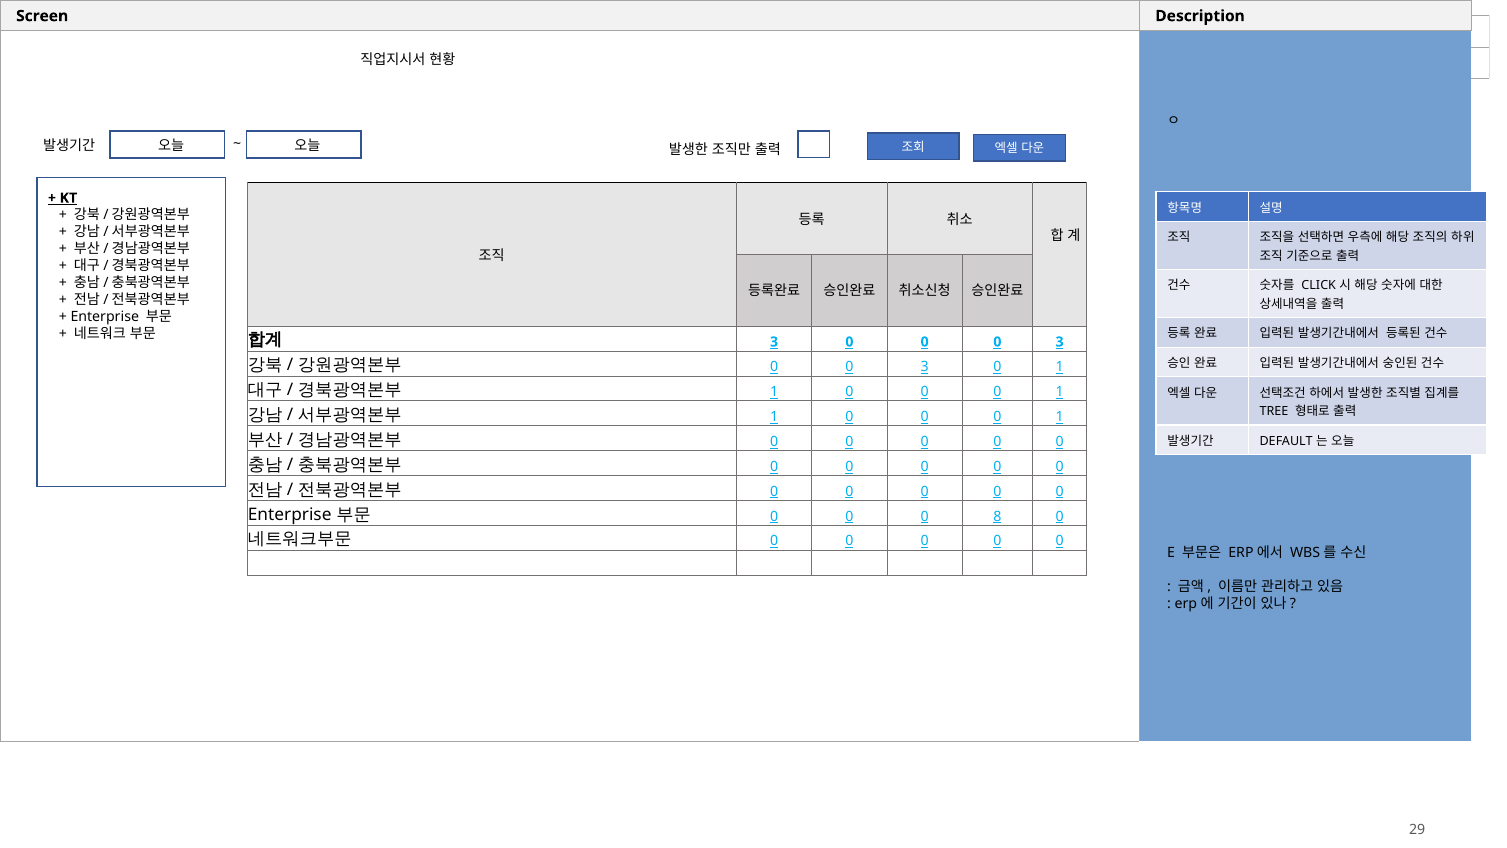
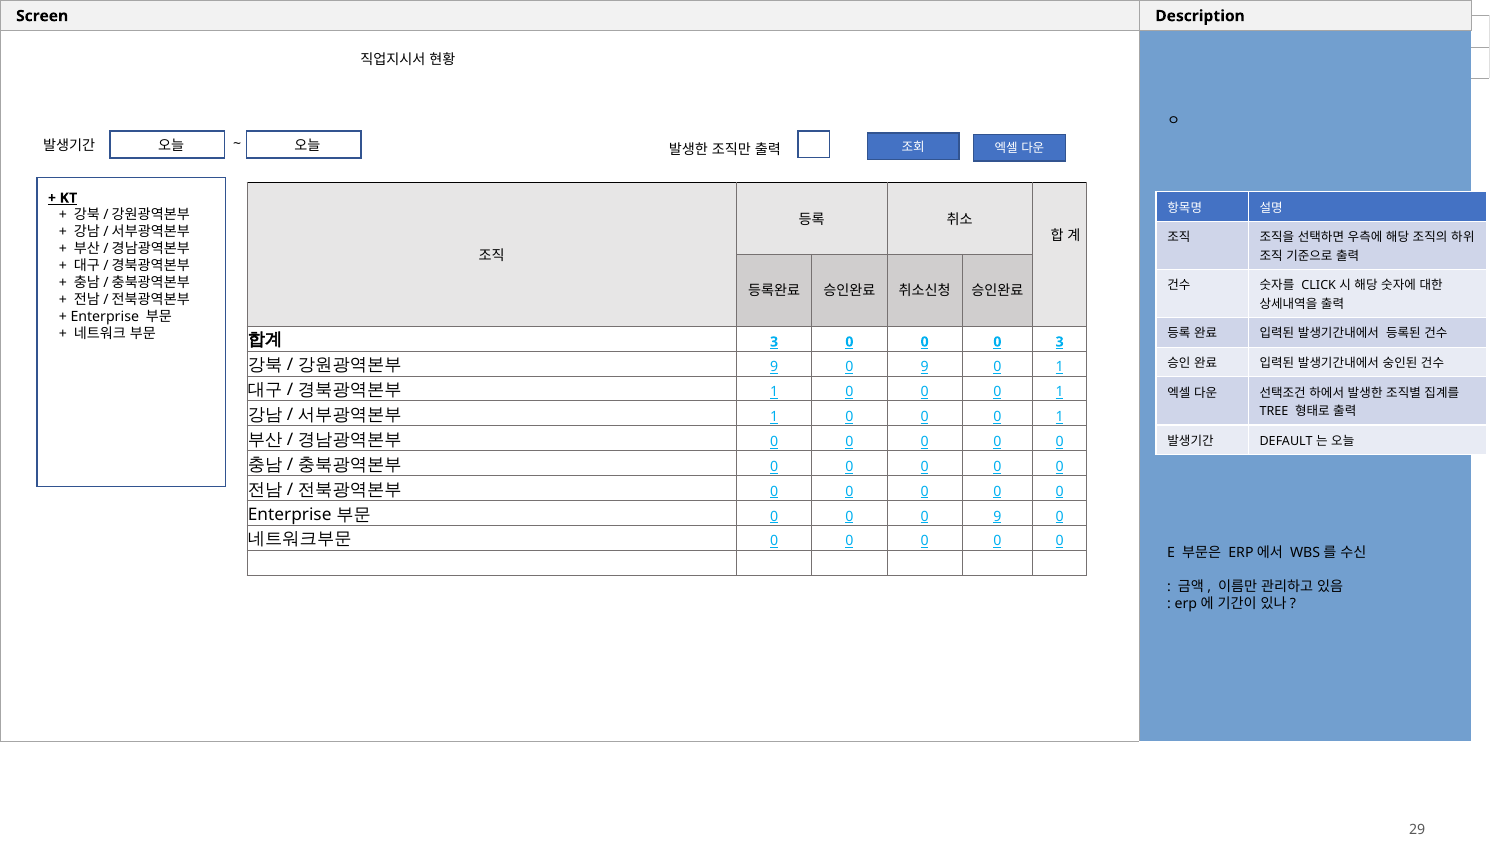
0: 0 -> 9 (774, 367)
3: 3 -> 9 (925, 367)
0 0 8: 8 -> 9 (997, 516)
